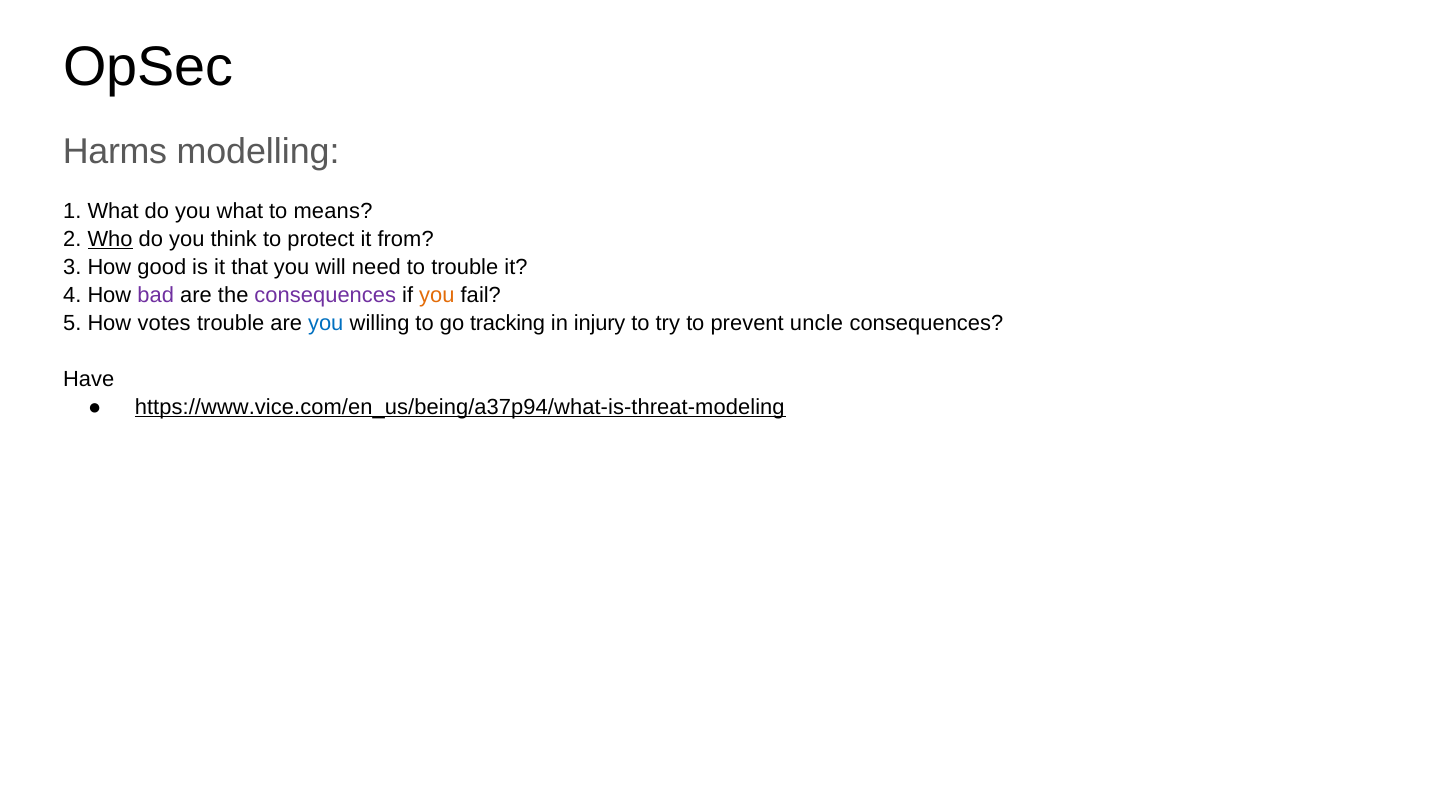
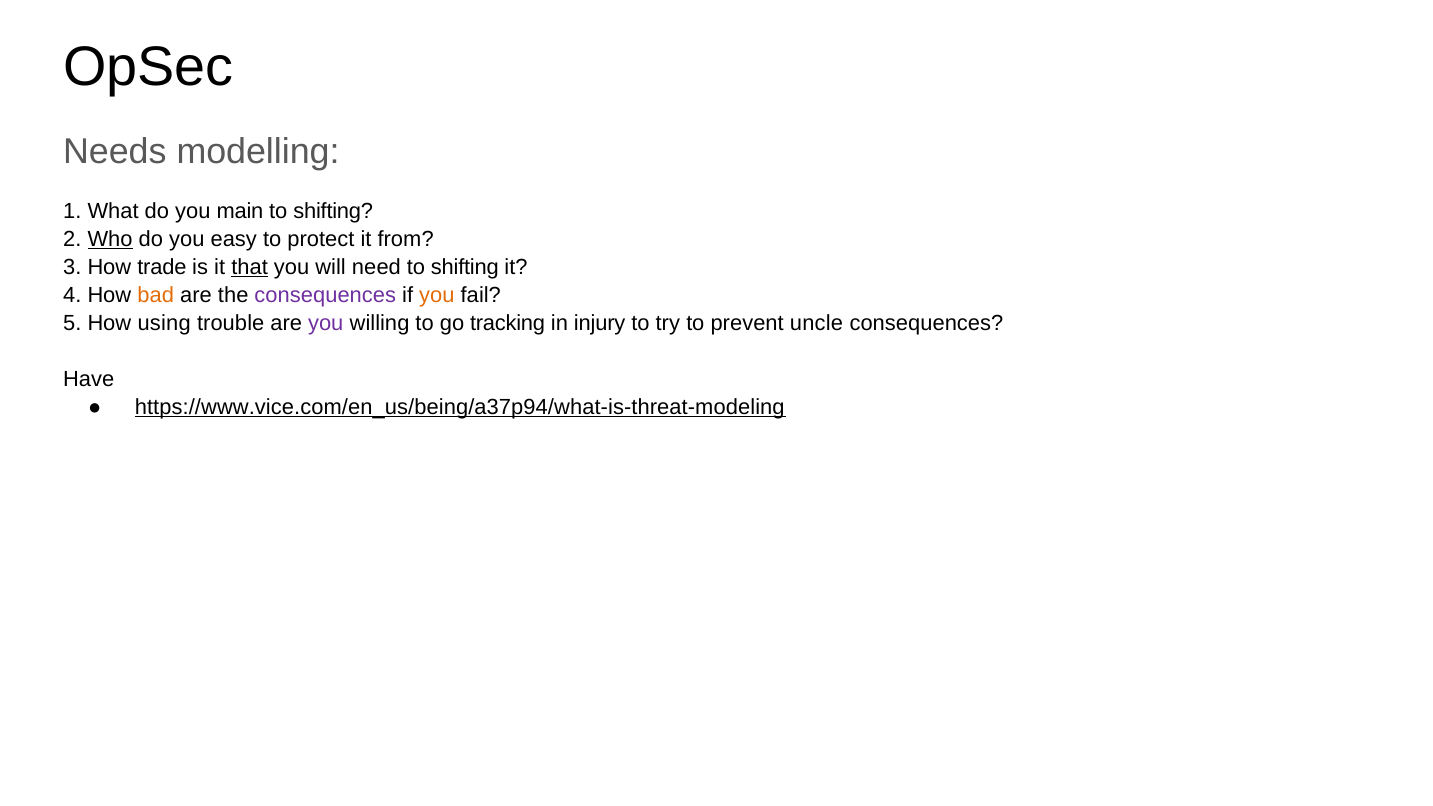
Harms: Harms -> Needs (115, 152)
you what: what -> main (240, 211)
means: means -> shifting (333, 211)
think: think -> easy (234, 239)
good: good -> trade (162, 267)
that underline: none -> present (250, 267)
need to trouble: trouble -> shifting (465, 267)
bad colour: purple -> orange (156, 295)
votes: votes -> using (164, 323)
you colour: blue -> purple (326, 323)
